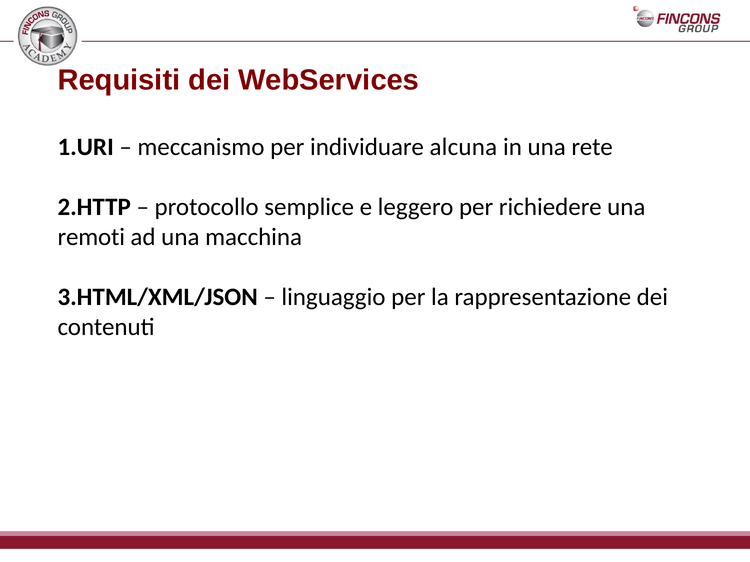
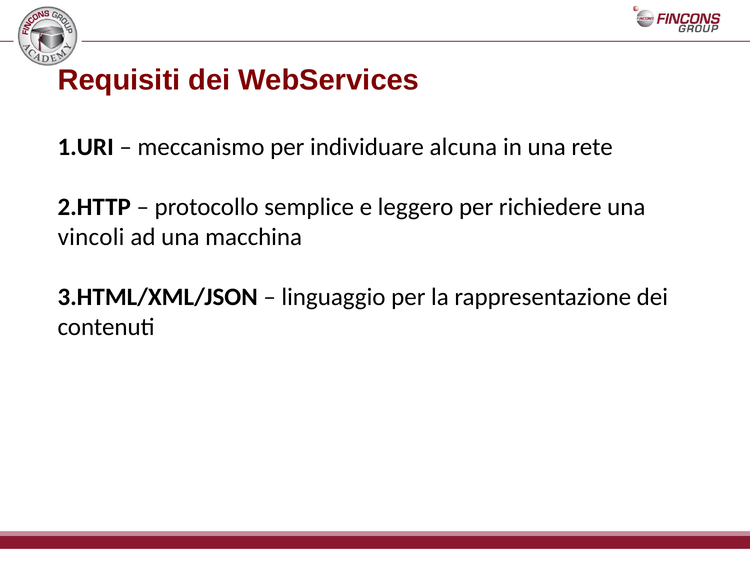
remoti: remoti -> vincoli (91, 237)
